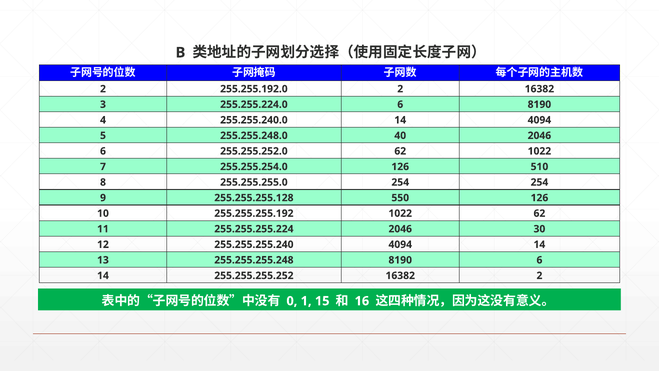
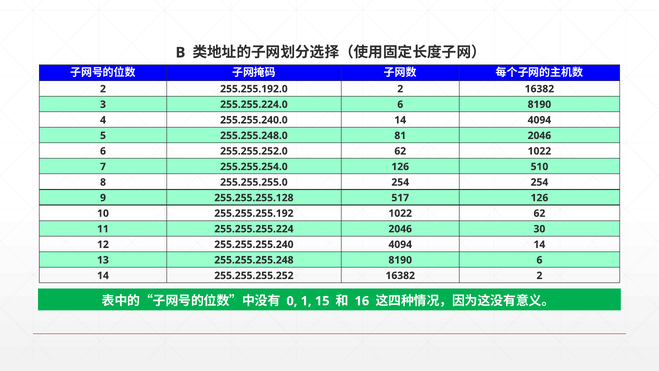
40: 40 -> 81 (400, 135)
550: 550 -> 517 (400, 198)
